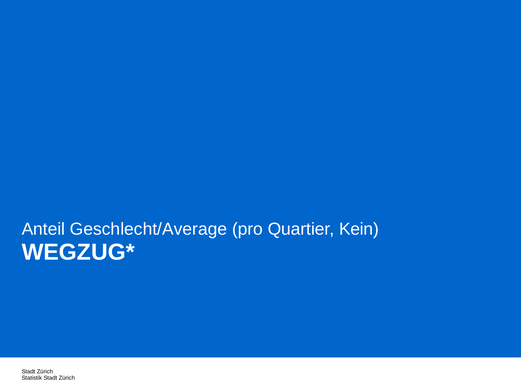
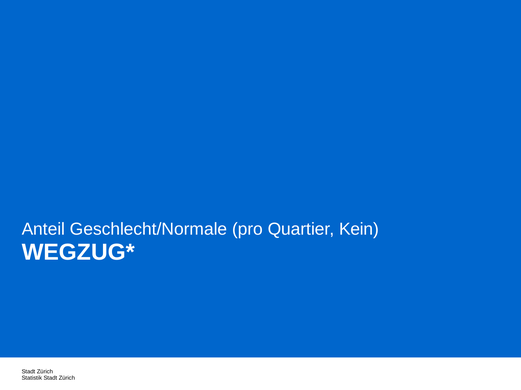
Geschlecht/Average: Geschlecht/Average -> Geschlecht/Normale (149, 229)
